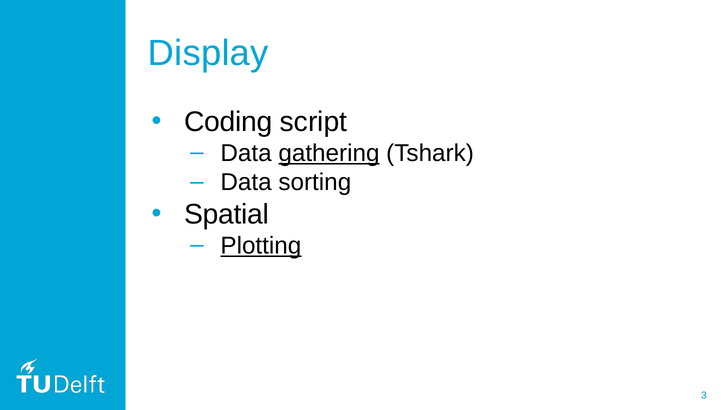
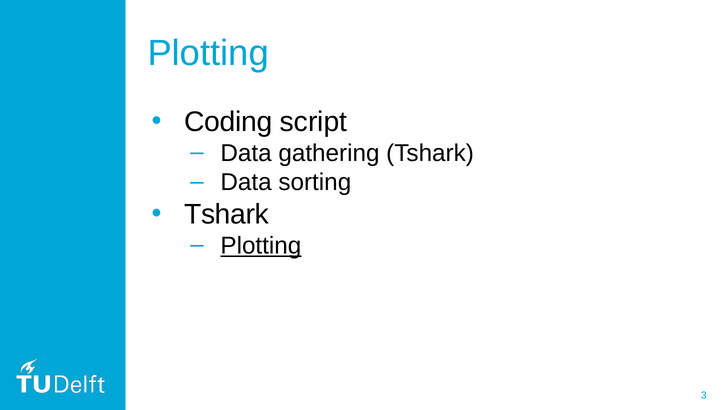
Display: Display -> Plotting (208, 53)
gathering underline: present -> none (329, 153)
Spatial: Spatial -> Tshark (227, 214)
